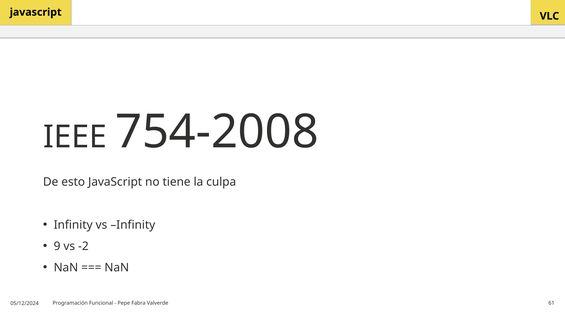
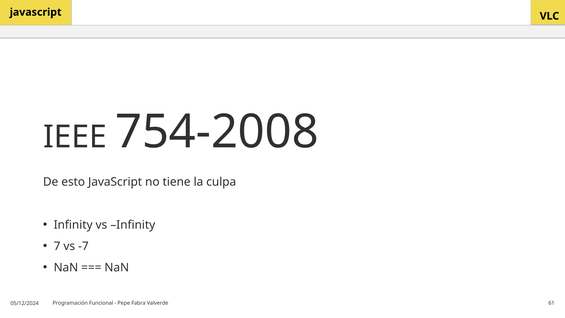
9: 9 -> 7 (57, 246)
-2: -2 -> -7 (83, 246)
